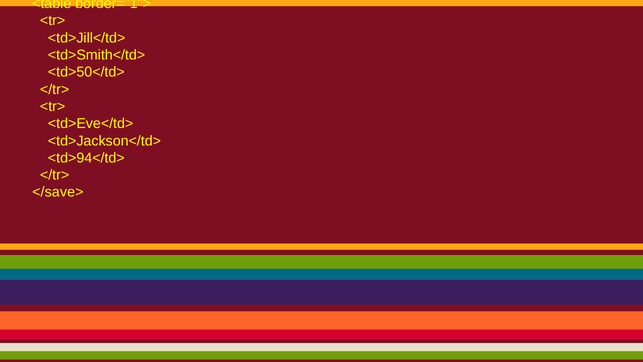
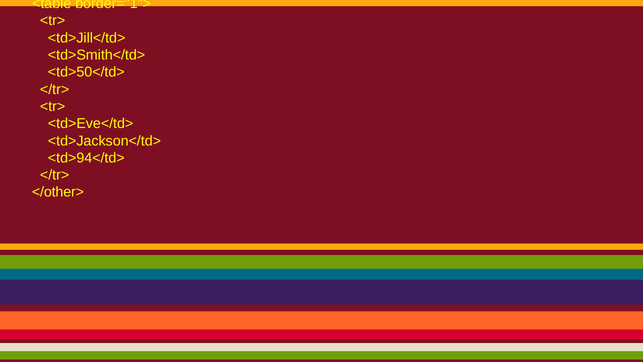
</save>: </save> -> </other> (58, 192)
